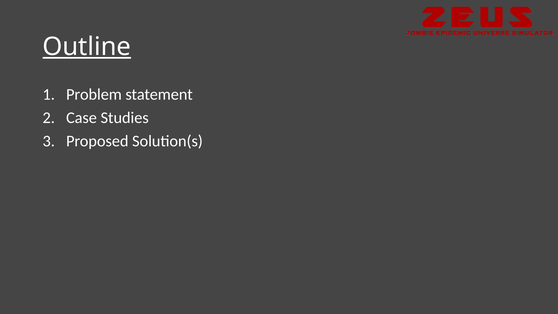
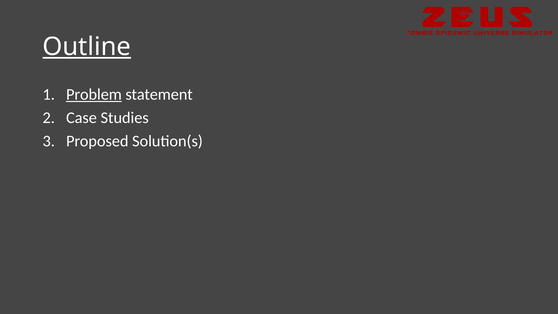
Problem underline: none -> present (94, 94)
